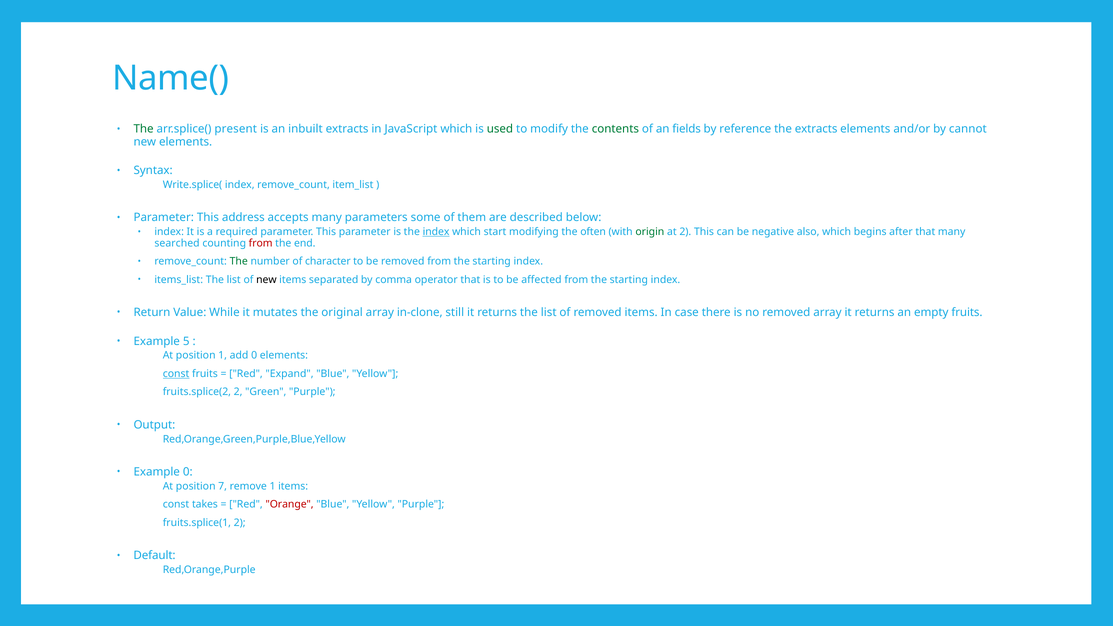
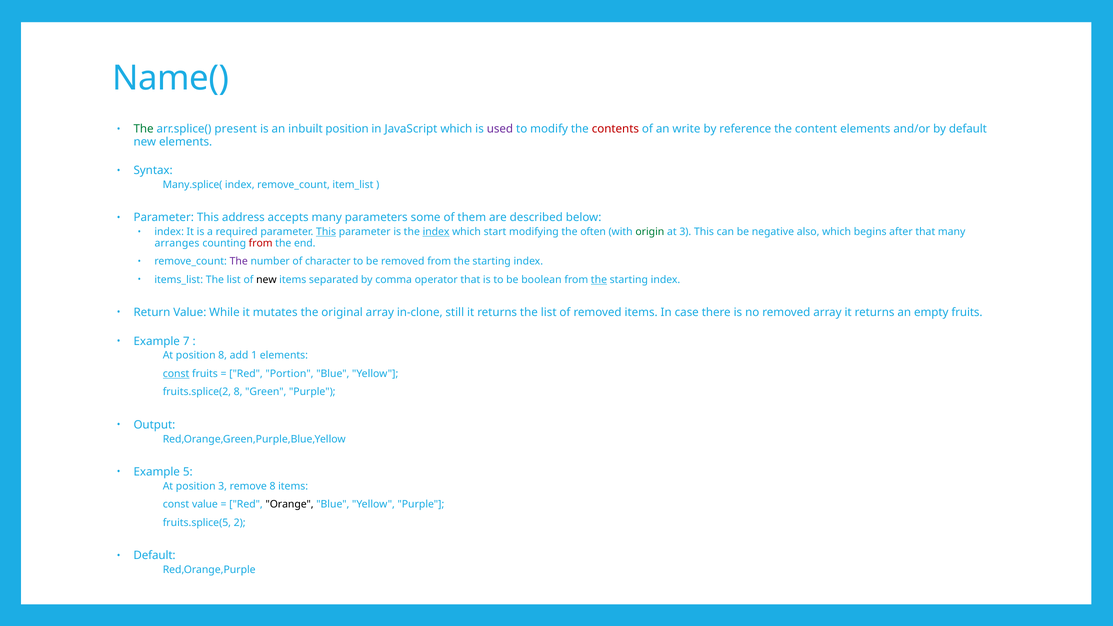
inbuilt extracts: extracts -> position (347, 129)
used colour: green -> purple (500, 129)
contents colour: green -> red (615, 129)
fields: fields -> write (686, 129)
the extracts: extracts -> content (816, 129)
by cannot: cannot -> default (968, 129)
Write.splice(: Write.splice( -> Many.splice( (193, 185)
This underline: none -> present (326, 232)
at 2: 2 -> 3 (685, 232)
searched: searched -> arranges (177, 243)
The colour: green -> purple (239, 261)
affected: affected -> boolean (541, 280)
the underline: none -> present (599, 280)
5: 5 -> 7 (186, 341)
position 1: 1 -> 8 (223, 356)
add 0: 0 -> 1 (254, 356)
Expand: Expand -> Portion (290, 374)
fruits.splice(2 2: 2 -> 8 (238, 392)
Example 0: 0 -> 5 (188, 472)
position 7: 7 -> 3 (223, 486)
remove 1: 1 -> 8 (273, 486)
const takes: takes -> value (205, 504)
Orange colour: red -> black (290, 504)
fruits.splice(1: fruits.splice(1 -> fruits.splice(5 (197, 523)
